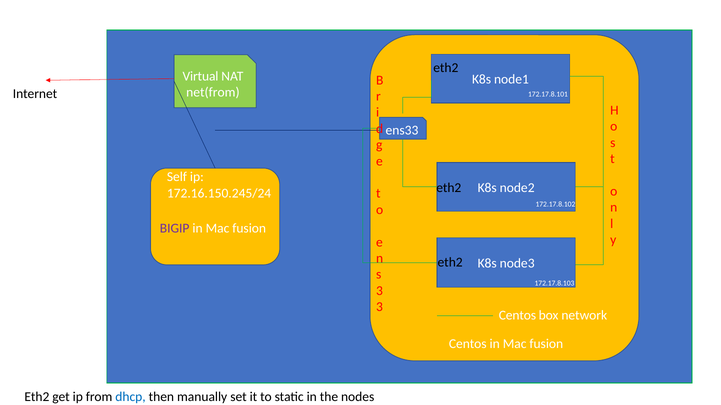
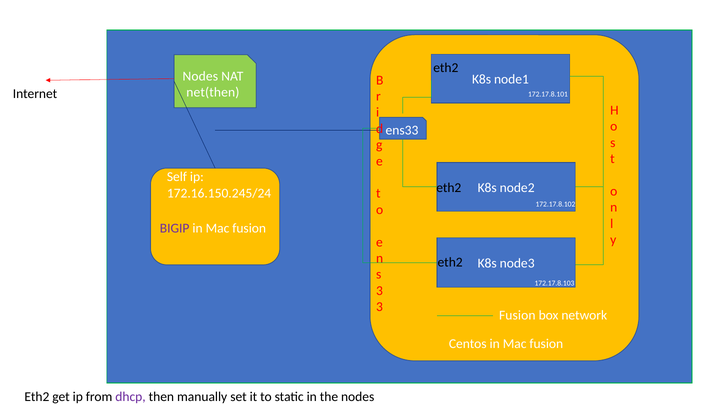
Virtual: Virtual -> Nodes (200, 76)
net(from: net(from -> net(then (213, 93)
Centos: Centos -> Fusion (517, 316)
dhcp colour: blue -> purple (131, 397)
